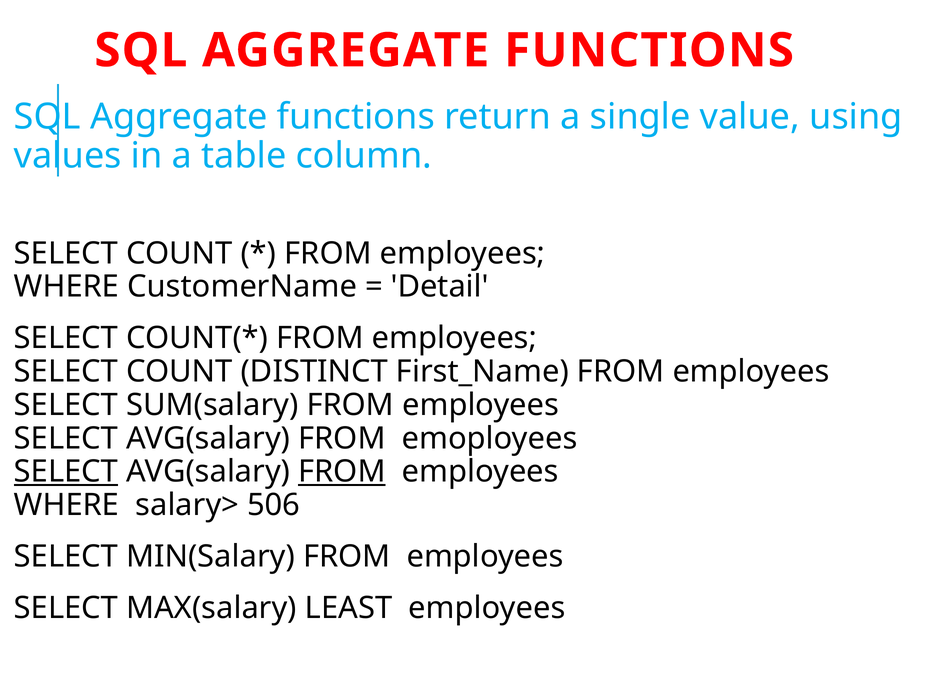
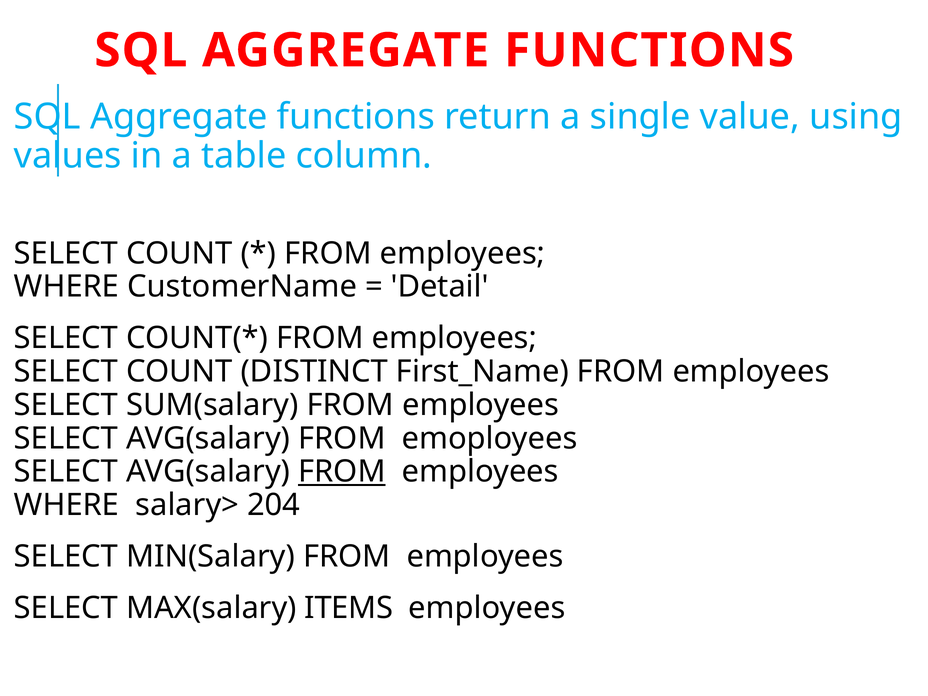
SELECT underline: present -> none (66, 472)
506: 506 -> 204 (274, 505)
LEAST: LEAST -> ITEMS (349, 608)
